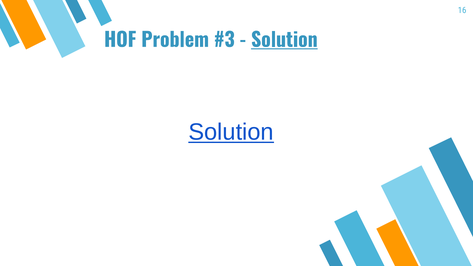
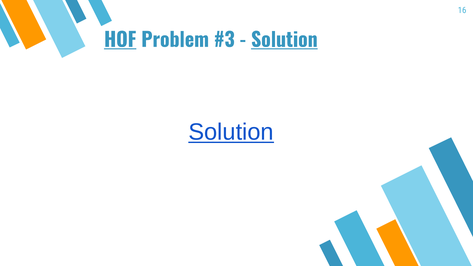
HOF underline: none -> present (120, 40)
